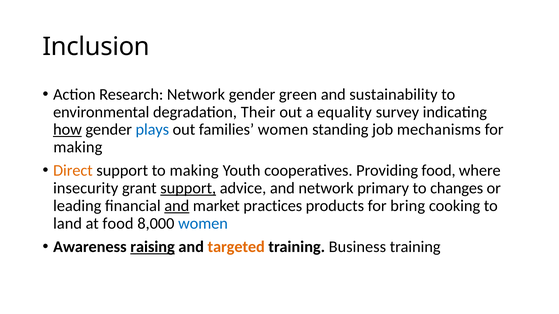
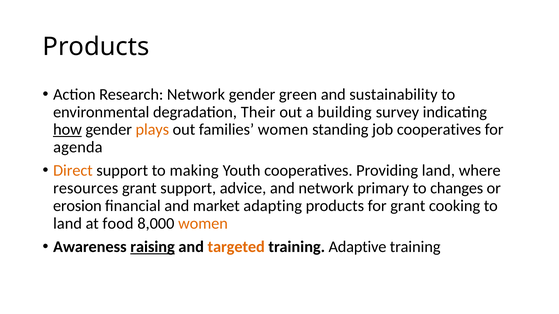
Inclusion: Inclusion -> Products (96, 47)
equality: equality -> building (345, 112)
plays colour: blue -> orange (152, 130)
job mechanisms: mechanisms -> cooperatives (439, 130)
making: making -> agenda (78, 147)
Providing food: food -> land (438, 171)
insecurity: insecurity -> resources (86, 188)
support underline: present -> none (188, 188)
leading: leading -> erosion (77, 206)
and underline: present -> none (177, 206)
practices: practices -> adapting (273, 206)
for bring: bring -> grant (408, 206)
women colour: blue -> orange (203, 224)
Business: Business -> Adaptive (357, 247)
